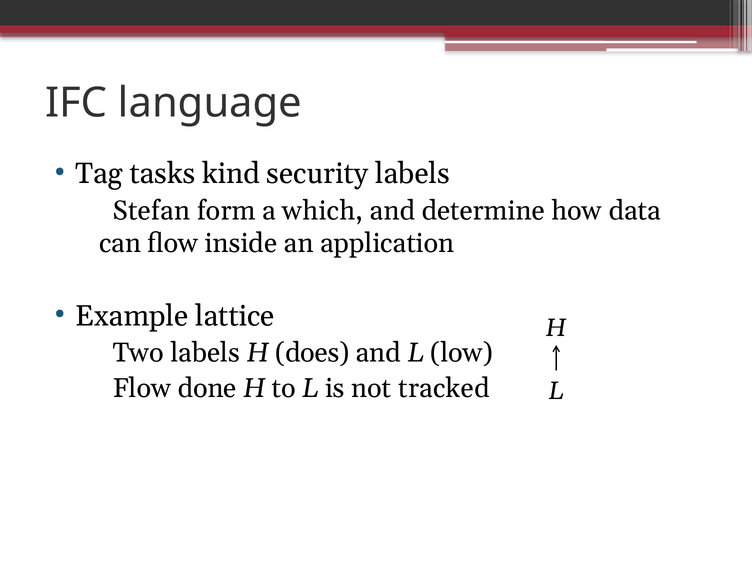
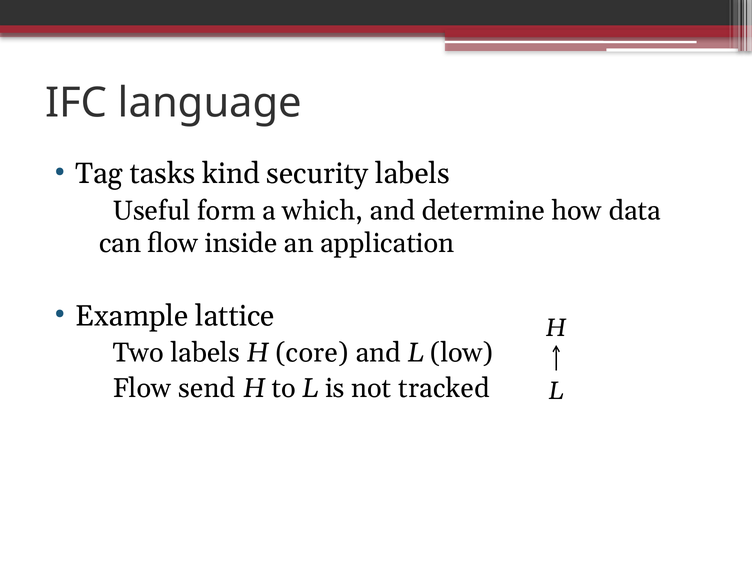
Stefan: Stefan -> Useful (152, 211)
does: does -> core (312, 353)
done: done -> send (207, 388)
